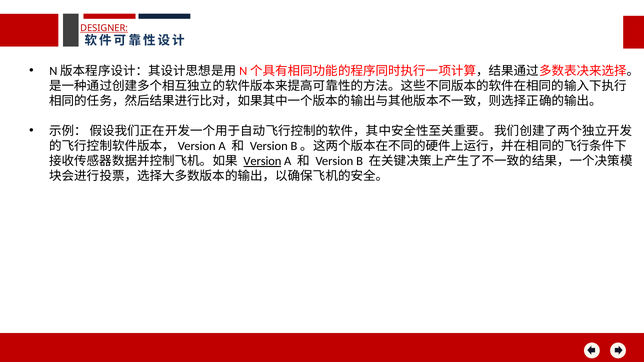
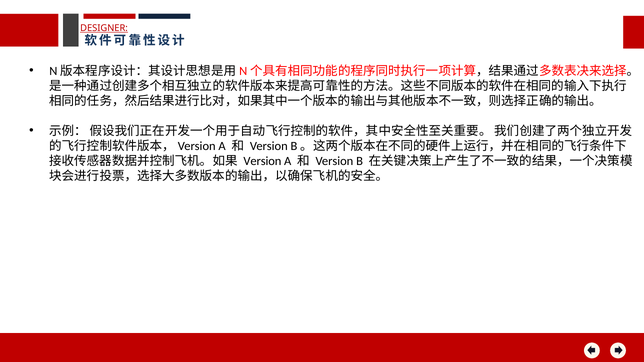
Version underline: present -> none (262, 161)
